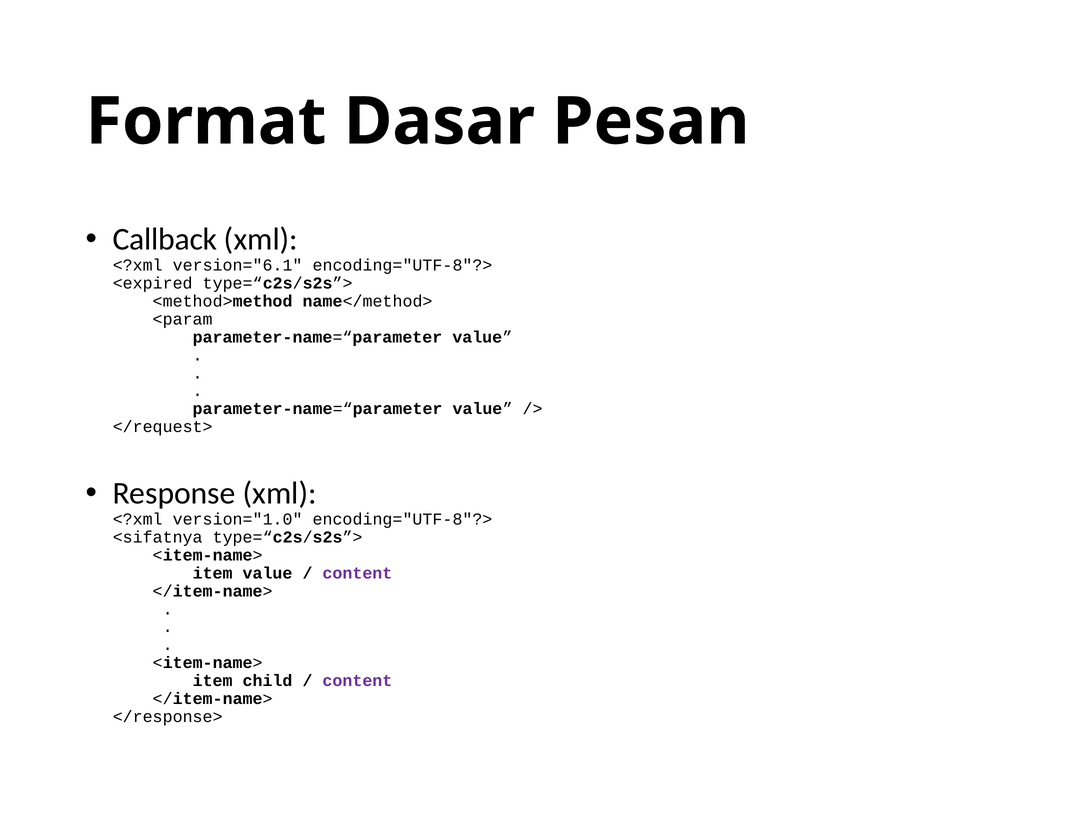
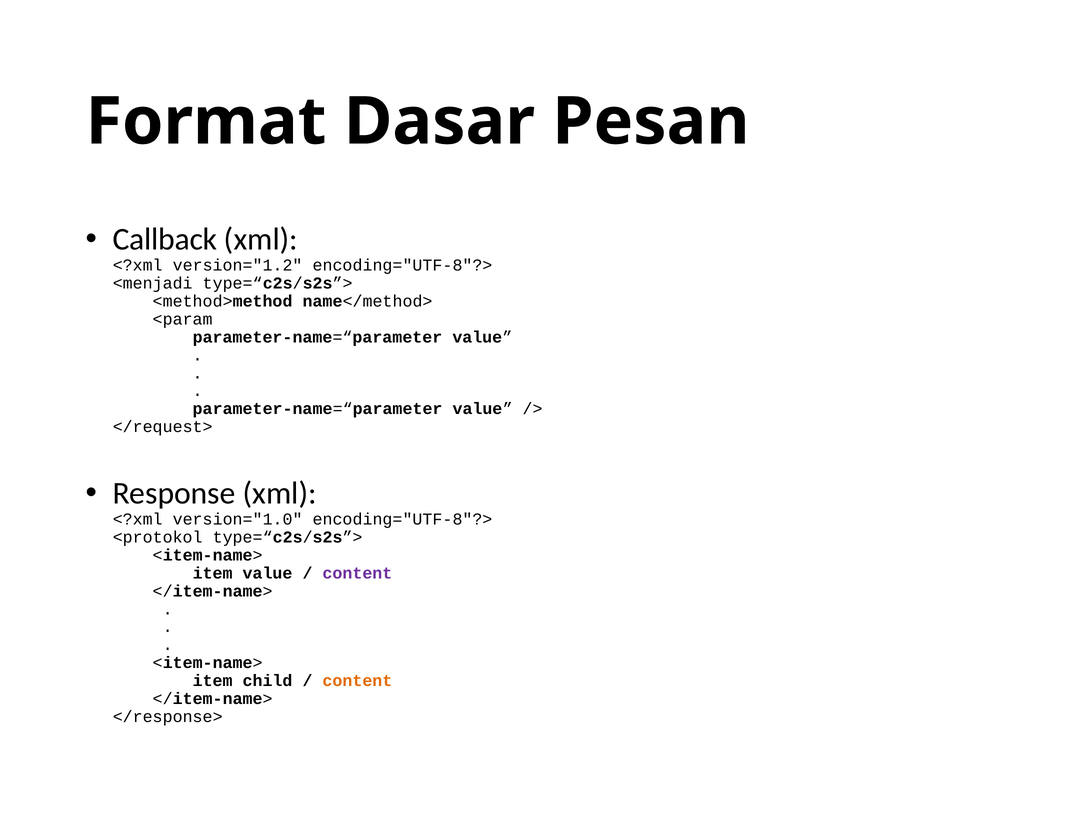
version="6.1: version="6.1 -> version="1.2 (238, 266)
<expired: <expired -> <menjadi (153, 284)
<sifatnya: <sifatnya -> <protokol (158, 538)
content colour: purple -> orange (357, 681)
